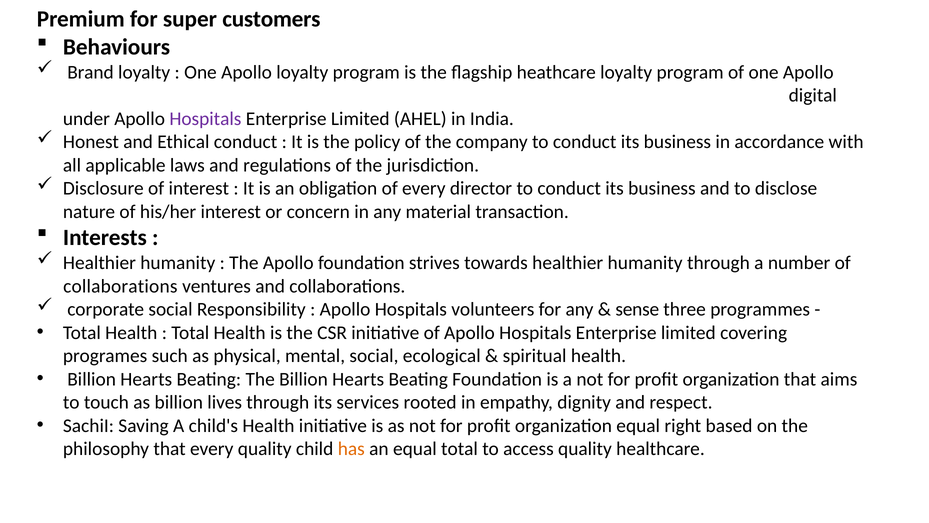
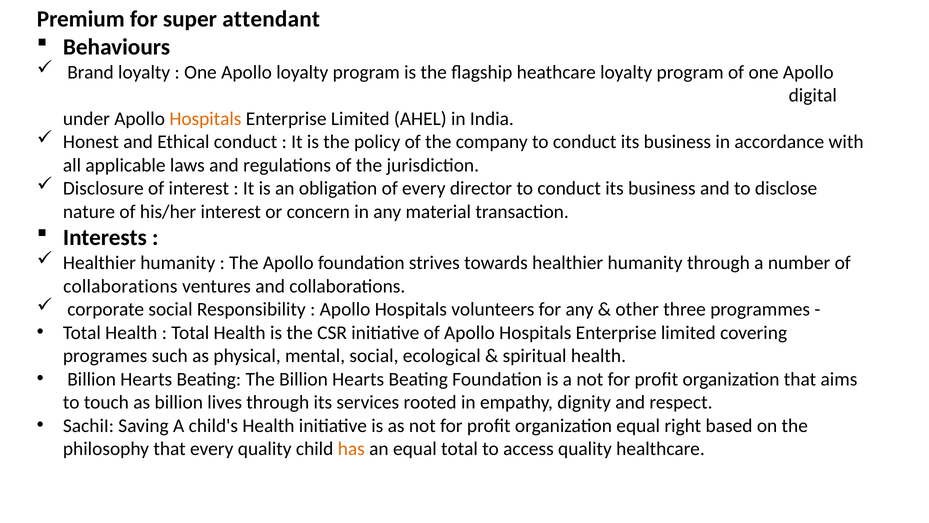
customers: customers -> attendant (271, 19)
Hospitals colour: purple -> orange (205, 119)
sense: sense -> other (637, 309)
